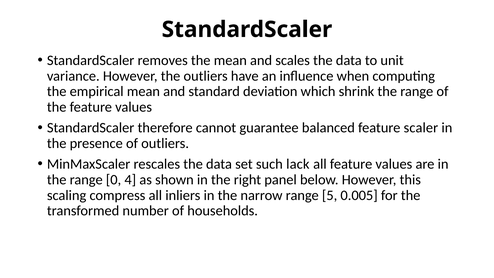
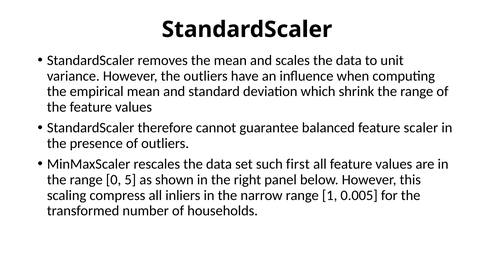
lack: lack -> first (298, 164)
4: 4 -> 5 (130, 180)
5: 5 -> 1 (330, 195)
